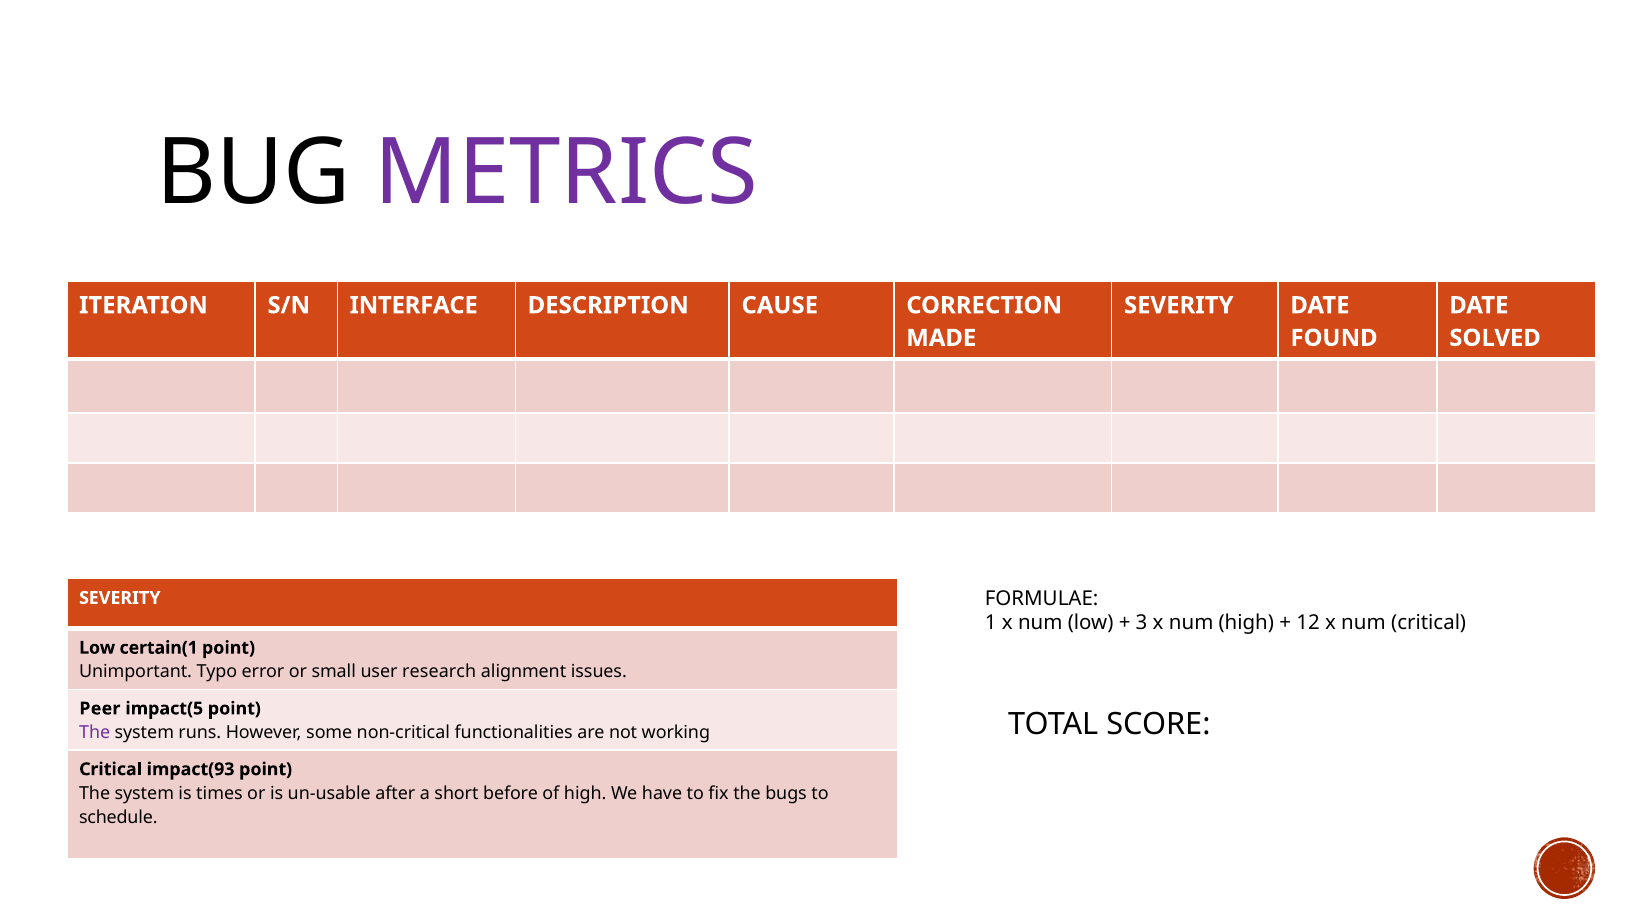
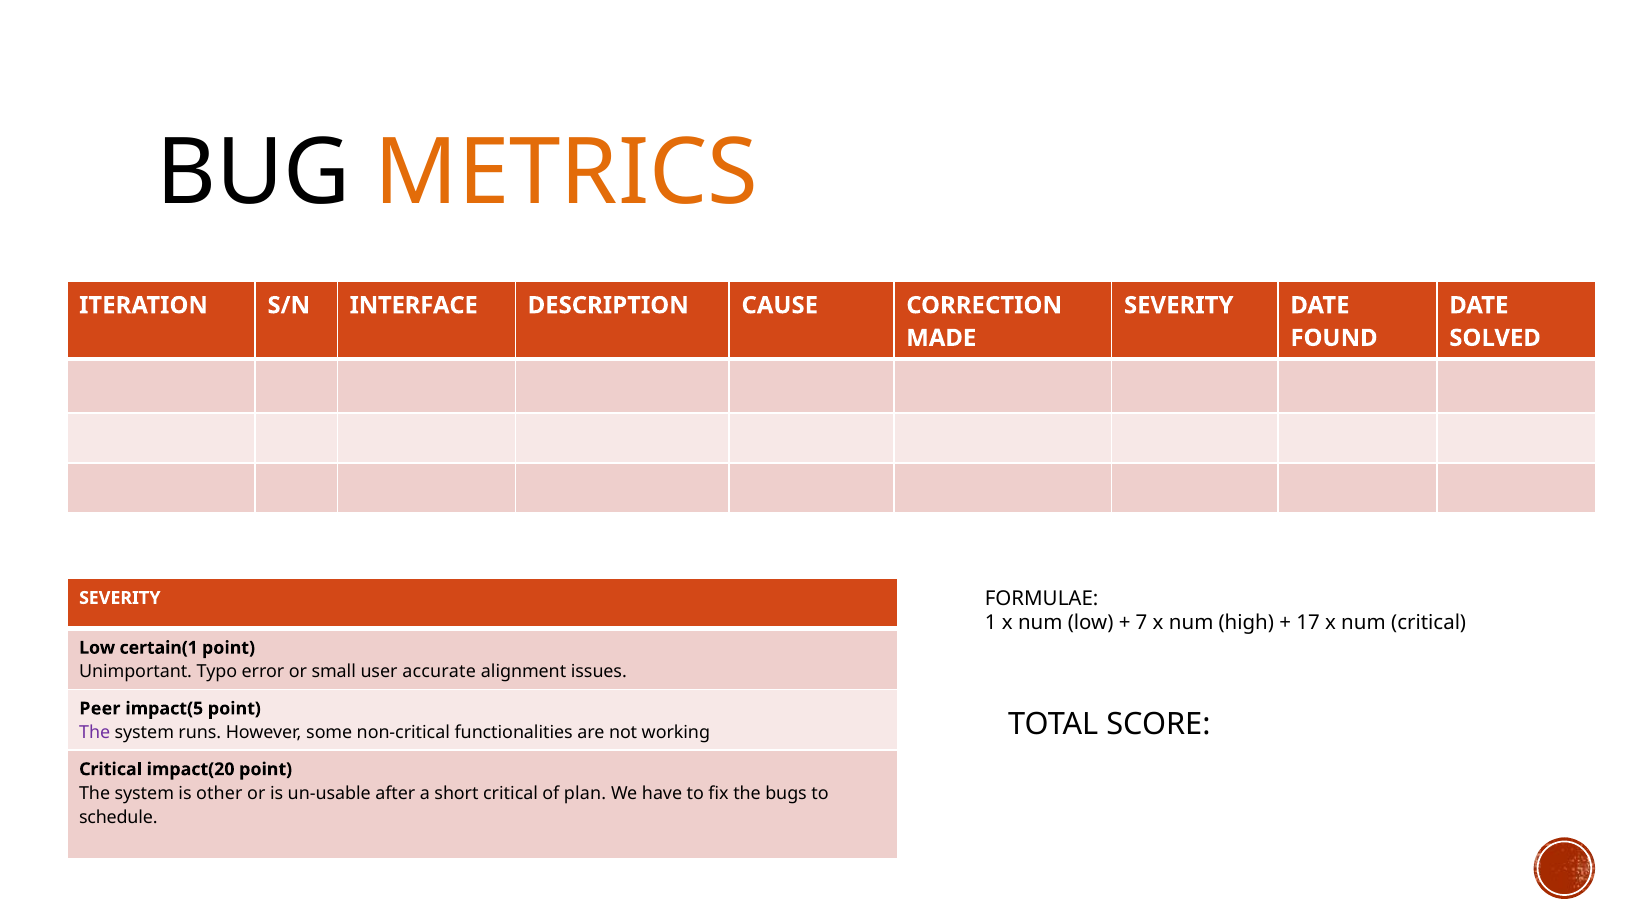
METRICS colour: purple -> orange (567, 173)
3: 3 -> 7 (1142, 623)
12: 12 -> 17 (1308, 623)
research: research -> accurate (439, 672)
impact(93: impact(93 -> impact(20 (191, 770)
times: times -> other (219, 794)
short before: before -> critical (511, 794)
of high: high -> plan (585, 794)
